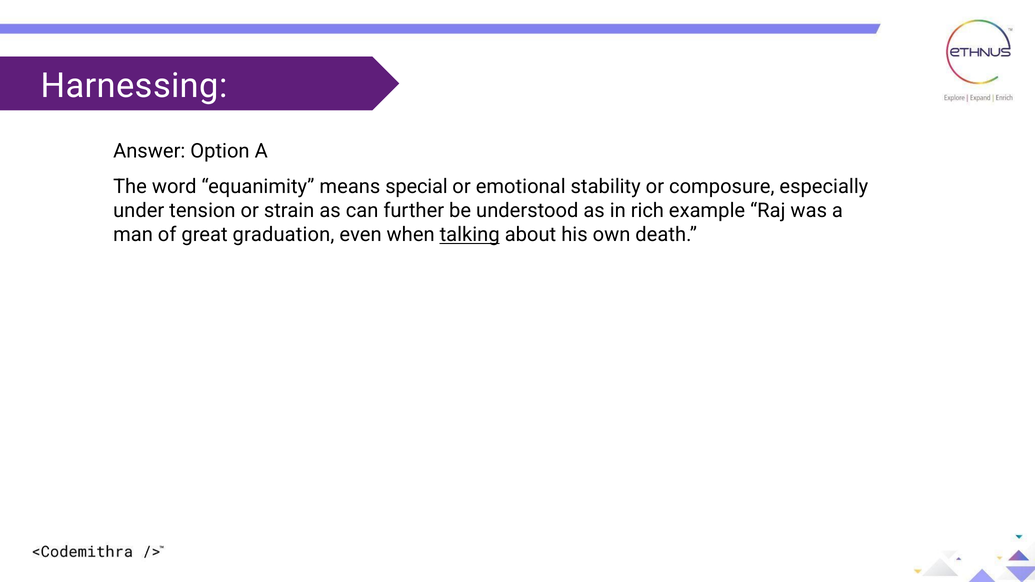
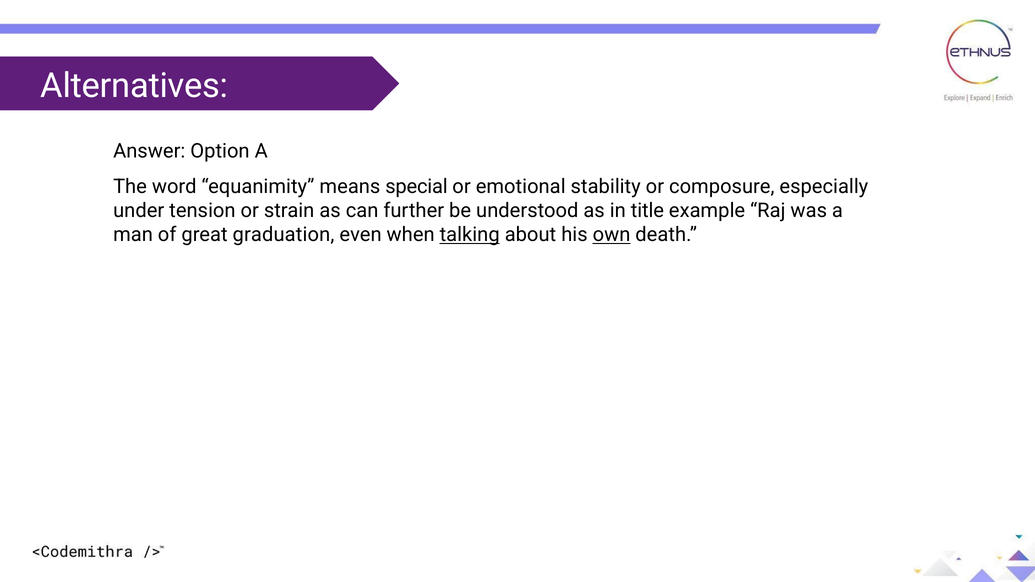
Harnessing: Harnessing -> Alternatives (134, 86)
rich: rich -> title (647, 211)
own underline: none -> present (612, 235)
